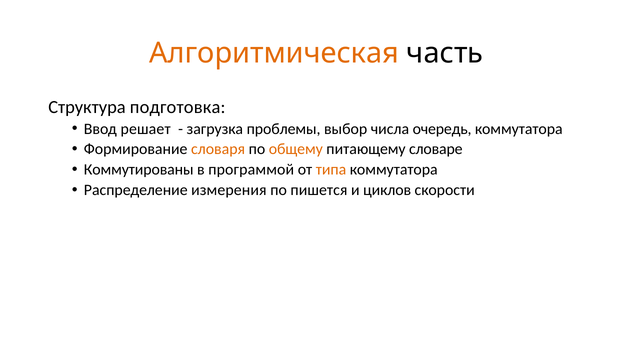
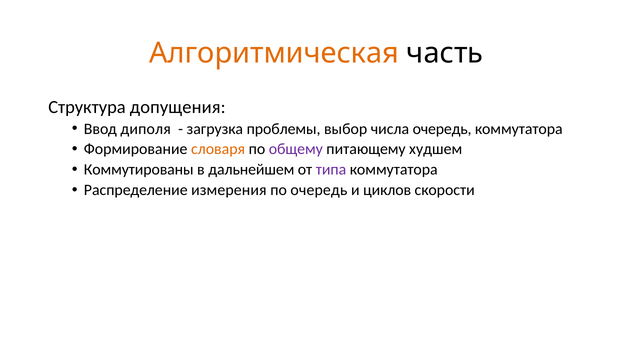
подготовка: подготовка -> допущения (178, 107)
решает: решает -> диполя (146, 129)
общему colour: orange -> purple (296, 149)
словаре: словаре -> худшем (436, 149)
программой: программой -> дальнейшем (251, 170)
типа colour: orange -> purple (331, 170)
по пишется: пишется -> очередь (319, 190)
